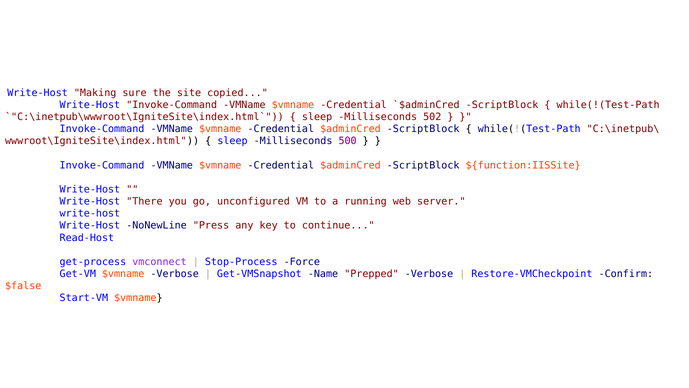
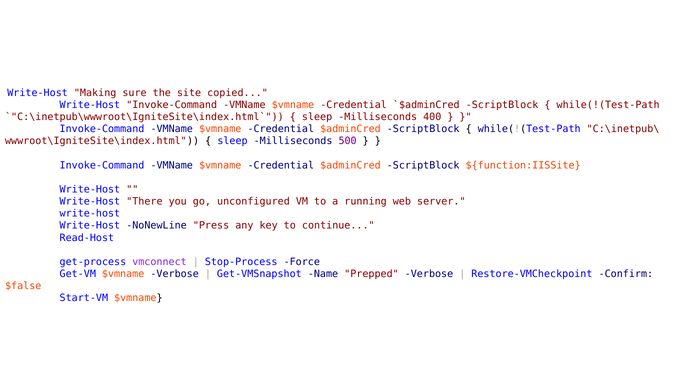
502: 502 -> 400 (432, 117)
